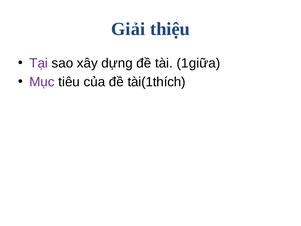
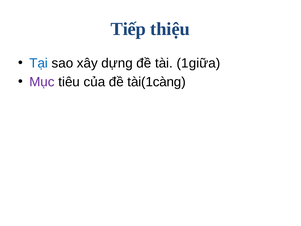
Giải: Giải -> Tiếp (128, 29)
Tại colour: purple -> blue (39, 63)
tài(1thích: tài(1thích -> tài(1càng (157, 82)
